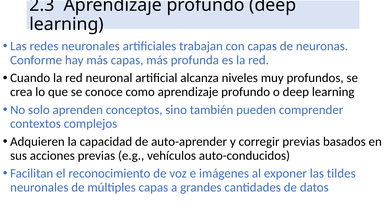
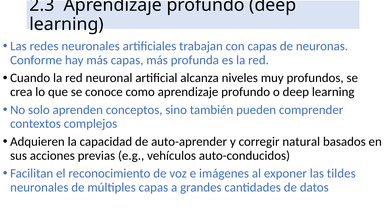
corregir previas: previas -> natural (301, 142)
